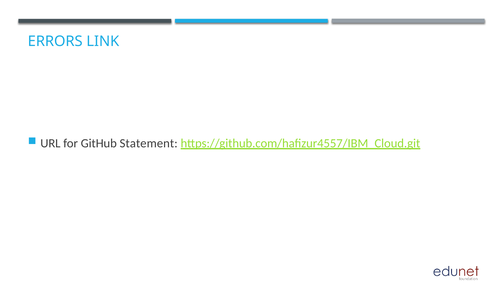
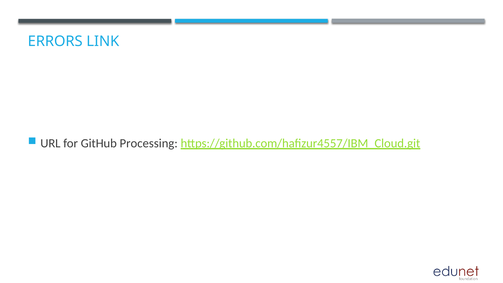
Statement: Statement -> Processing (149, 143)
